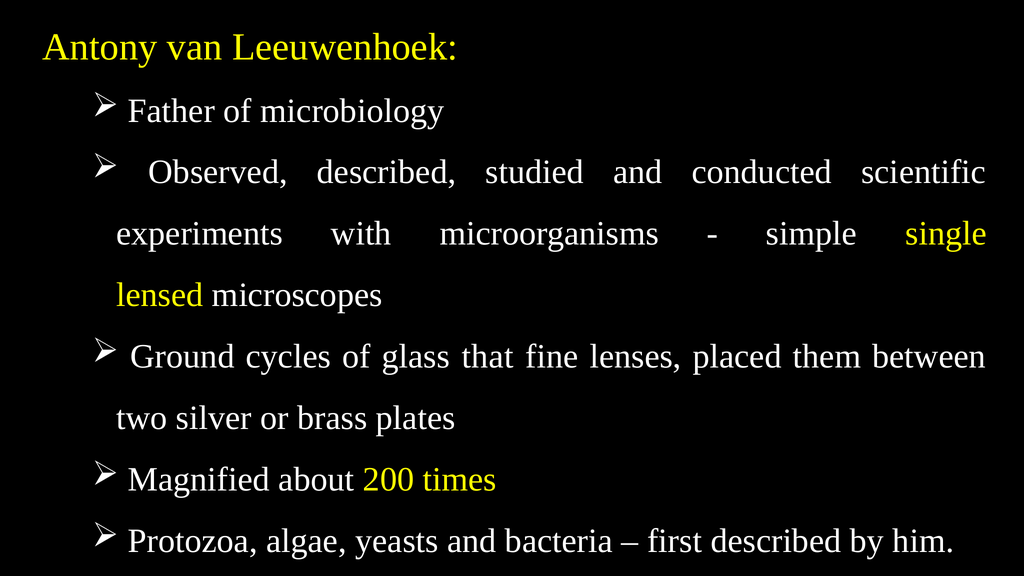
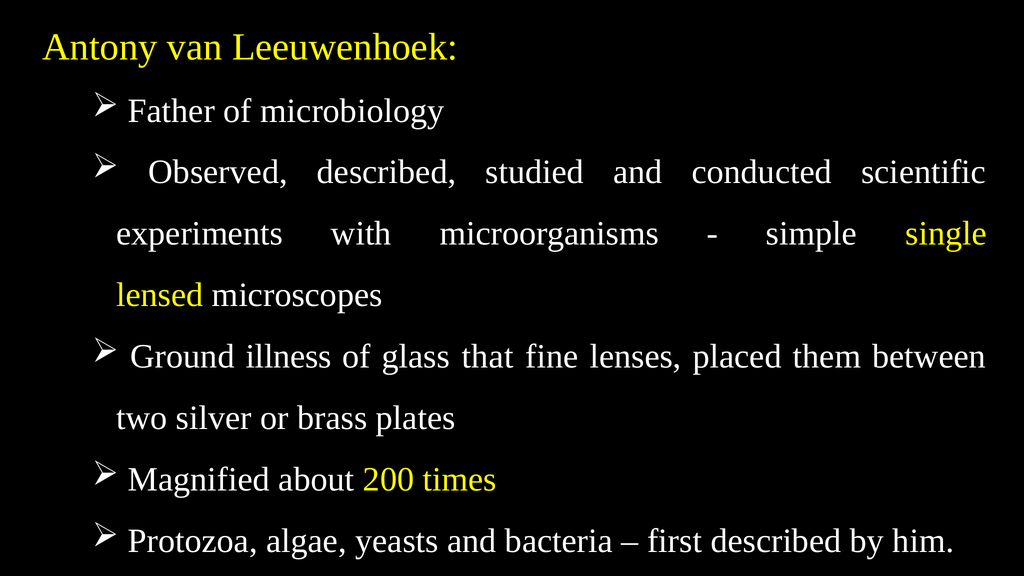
cycles: cycles -> illness (289, 356)
